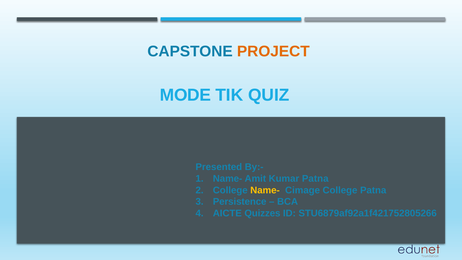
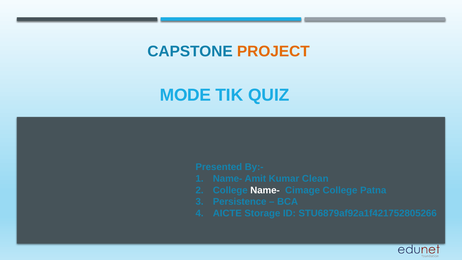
Kumar Patna: Patna -> Clean (315, 179)
Name- colour: yellow -> white (265, 190)
Quizzes: Quizzes -> Storage (262, 213)
